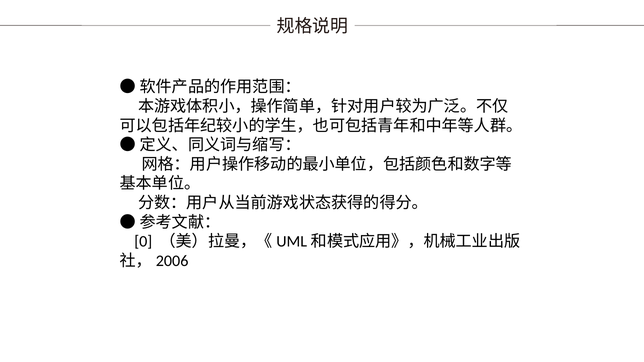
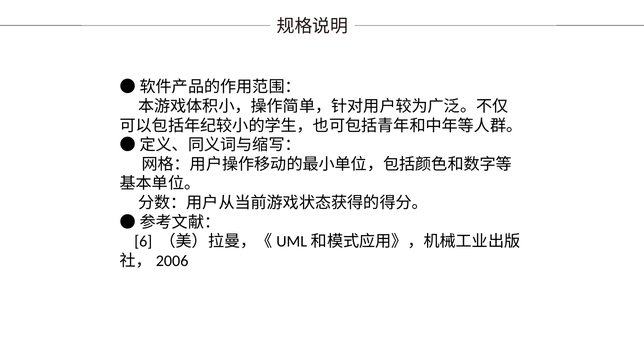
0: 0 -> 6 (143, 242)
